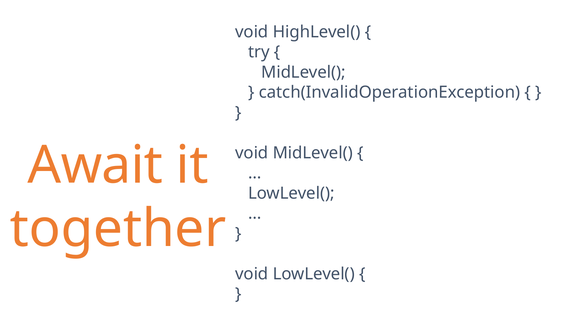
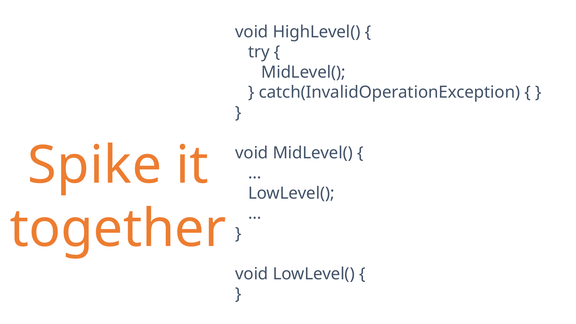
Await: Await -> Spike (95, 165)
